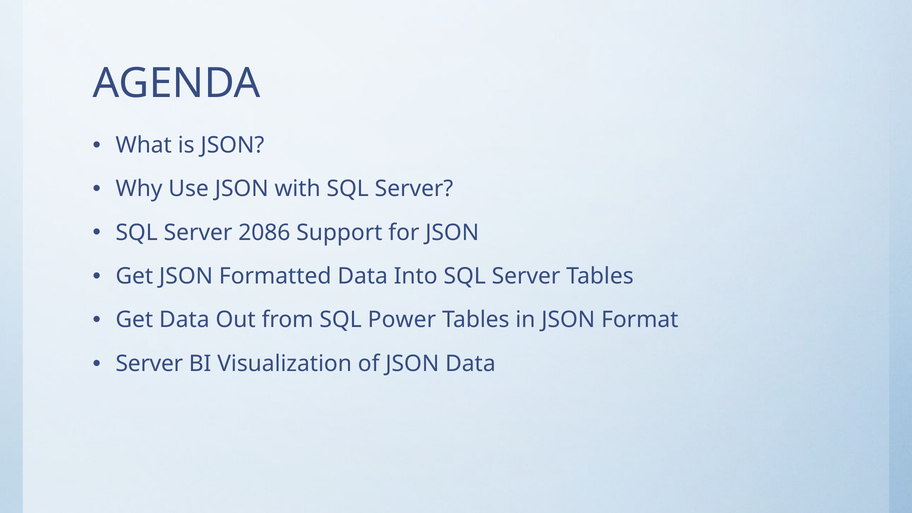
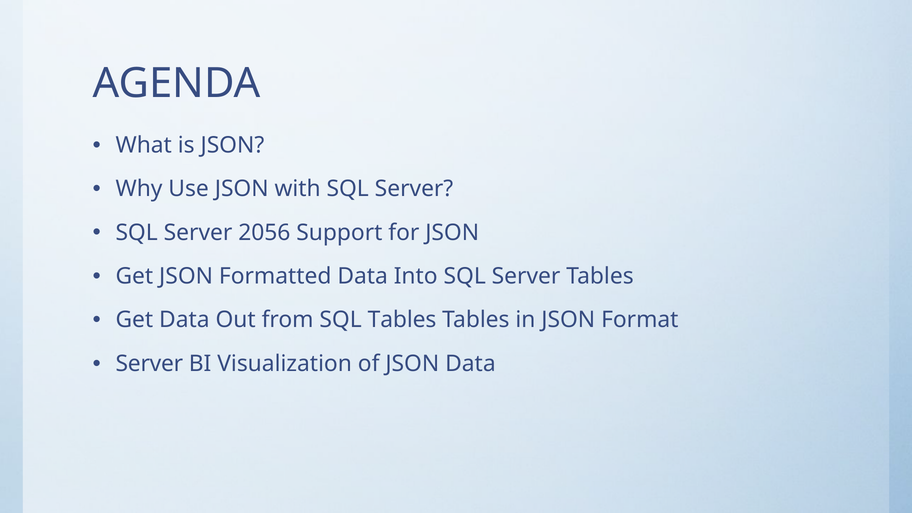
2086: 2086 -> 2056 (264, 233)
SQL Power: Power -> Tables (402, 320)
